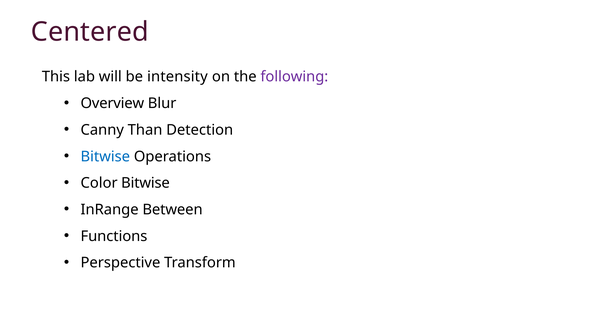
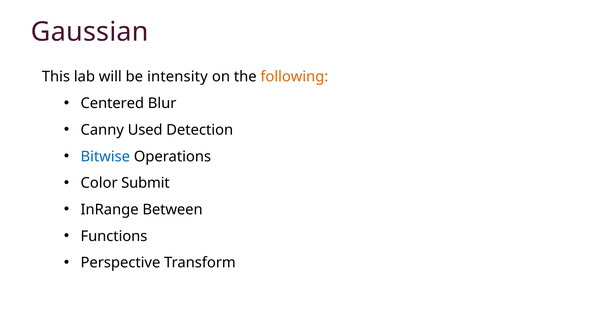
Centered: Centered -> Gaussian (90, 32)
following colour: purple -> orange (294, 77)
Overview: Overview -> Centered (112, 103)
Than: Than -> Used (145, 130)
Color Bitwise: Bitwise -> Submit (145, 183)
